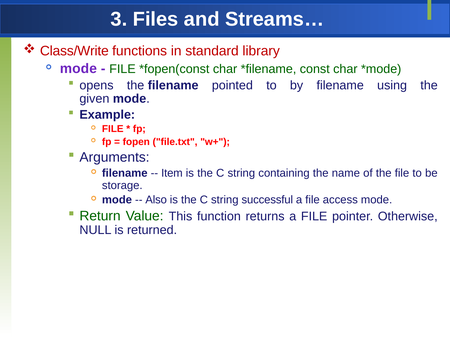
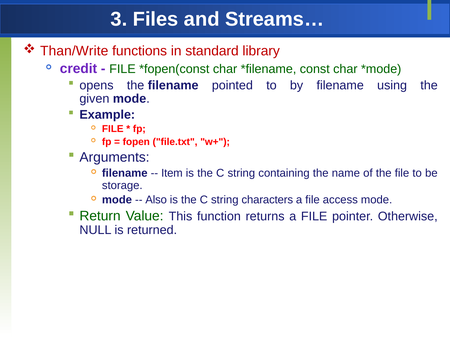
Class/Write: Class/Write -> Than/Write (74, 51)
mode: mode -> credit (78, 68)
successful: successful -> characters (267, 199)
